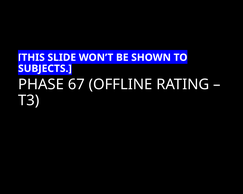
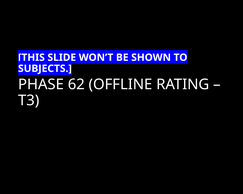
67: 67 -> 62 (76, 85)
